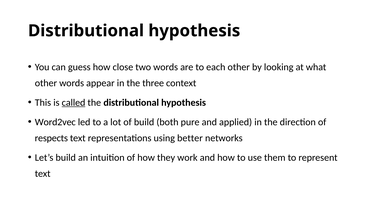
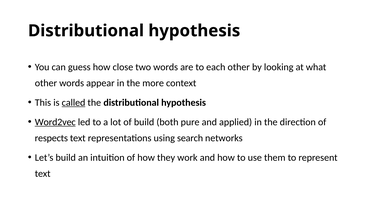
three: three -> more (153, 83)
Word2vec underline: none -> present (55, 122)
better: better -> search (190, 138)
